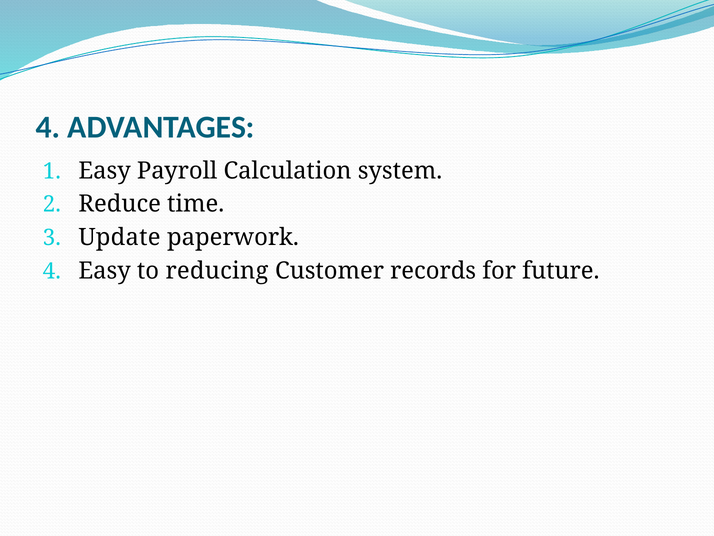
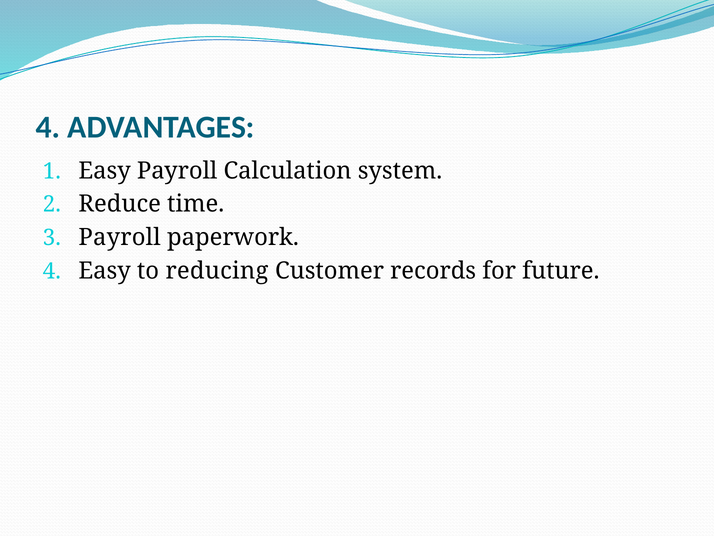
Update: Update -> Payroll (120, 237)
